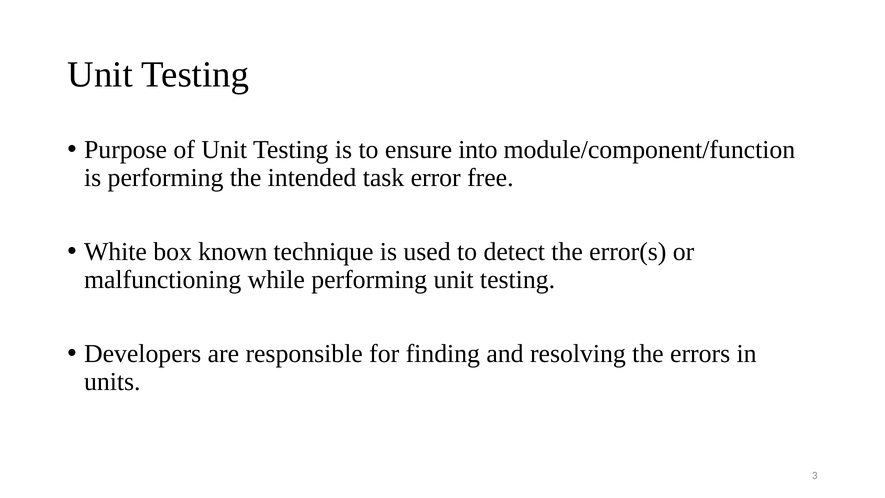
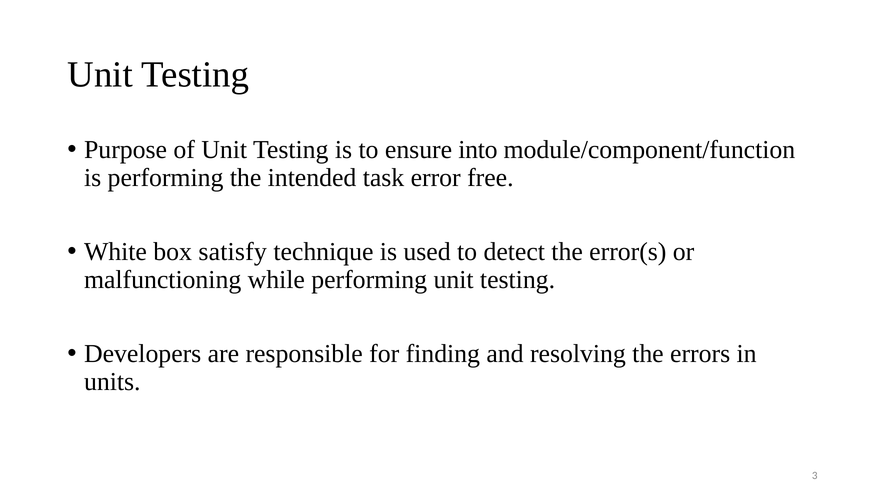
known: known -> satisfy (233, 252)
